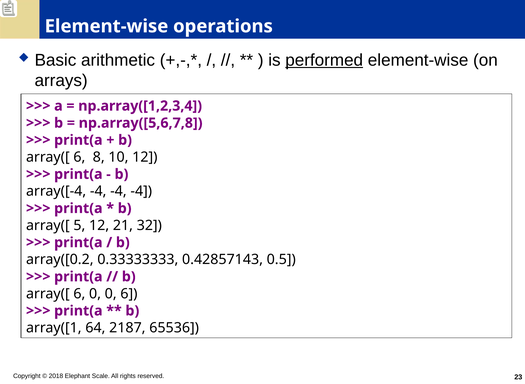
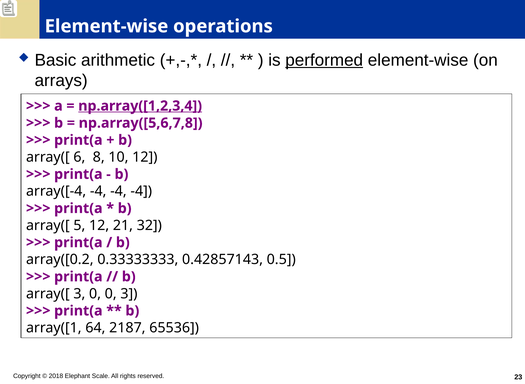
np.array([1,2,3,4 underline: none -> present (140, 106)
6: 6 -> 3 (79, 294)
0 6: 6 -> 3 (129, 294)
